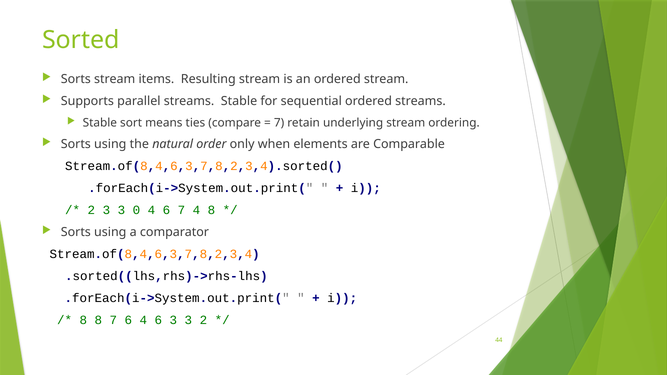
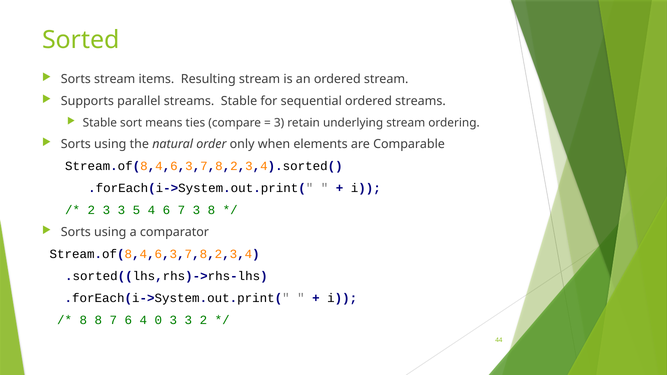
7: 7 -> 3 (279, 123)
0: 0 -> 5 (136, 210)
7 4: 4 -> 3 (196, 210)
6 4 6: 6 -> 0 (158, 320)
